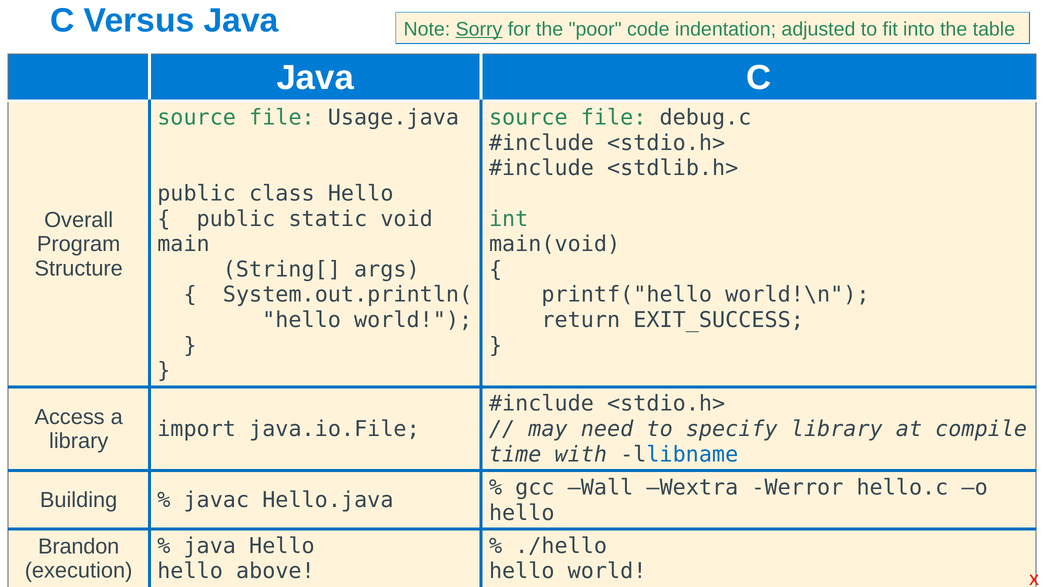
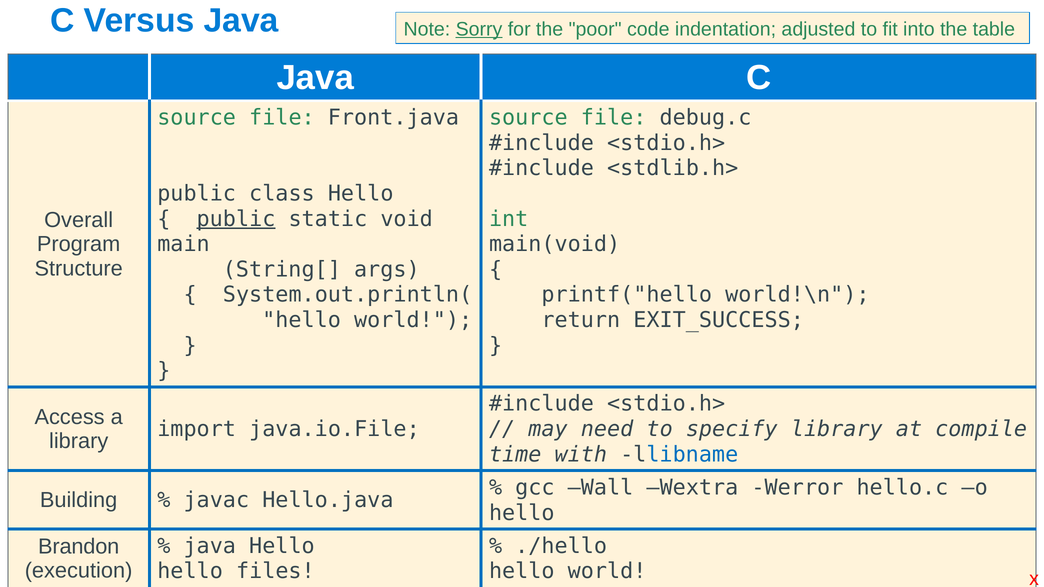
Usage.java: Usage.java -> Front.java (393, 118)
public underline: none -> present (236, 219)
above: above -> files (275, 572)
